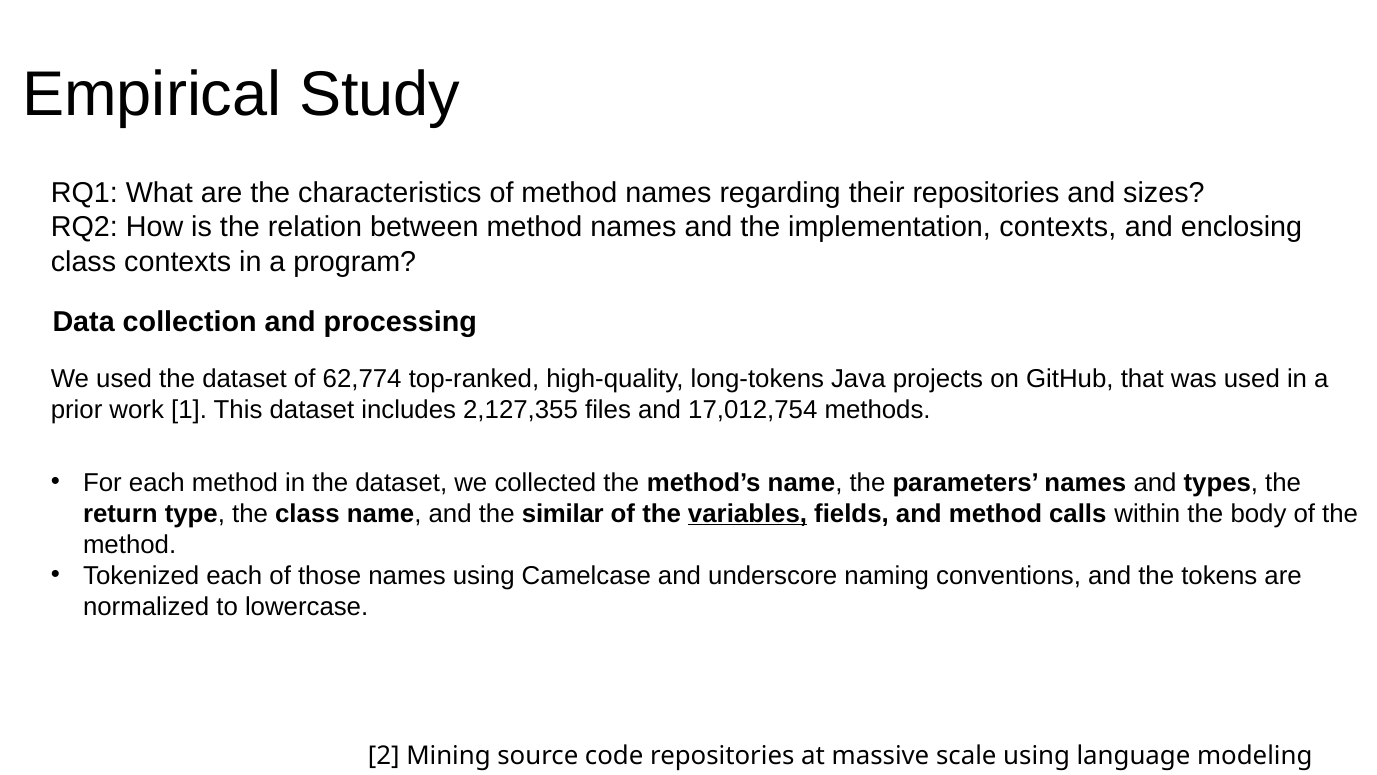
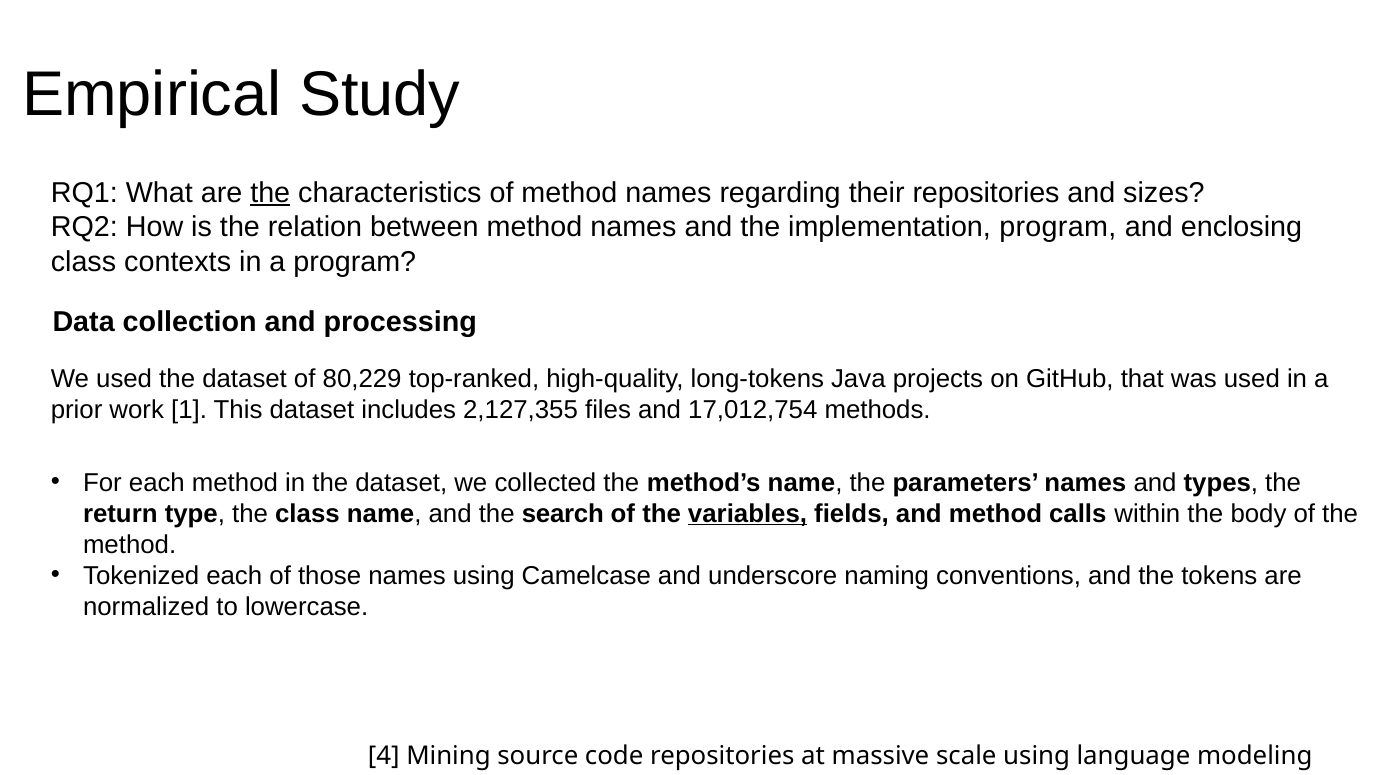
the underline: none -> present (270, 193)
implementation contexts: contexts -> program (1058, 227)
62,774: 62,774 -> 80,229 (362, 379)
similar: similar -> search (563, 513)
2: 2 -> 4 (384, 755)
